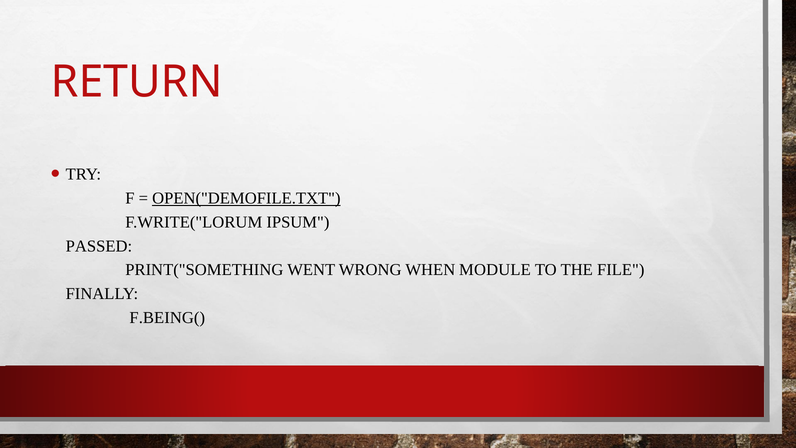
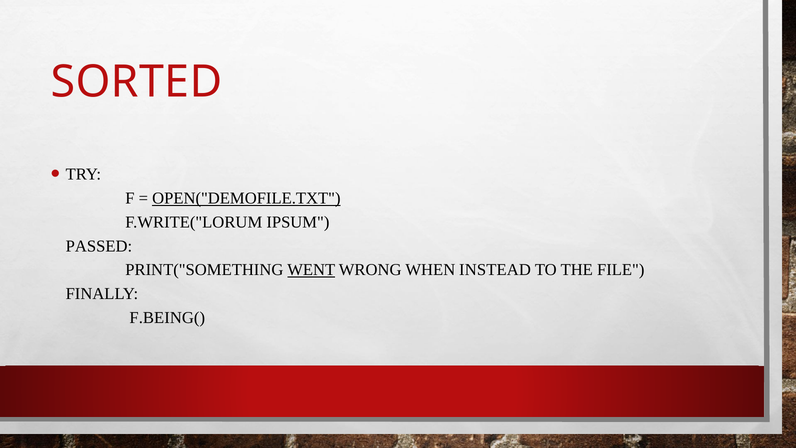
RETURN: RETURN -> SORTED (137, 82)
WENT underline: none -> present (311, 270)
MODULE: MODULE -> INSTEAD (495, 270)
